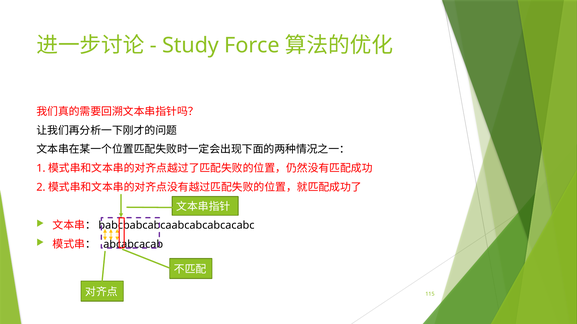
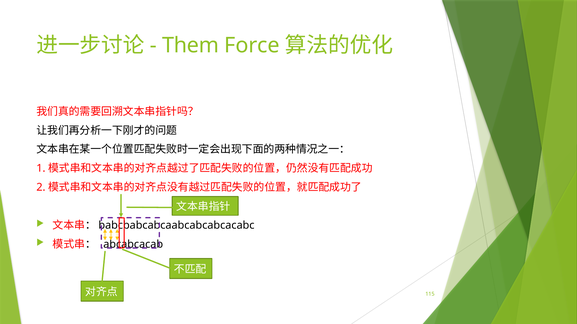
Study: Study -> Them (191, 46)
